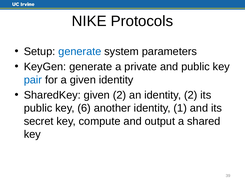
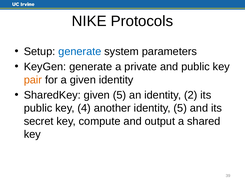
pair colour: blue -> orange (33, 80)
given 2: 2 -> 5 (119, 95)
6: 6 -> 4 (84, 108)
identity 1: 1 -> 5 (180, 108)
